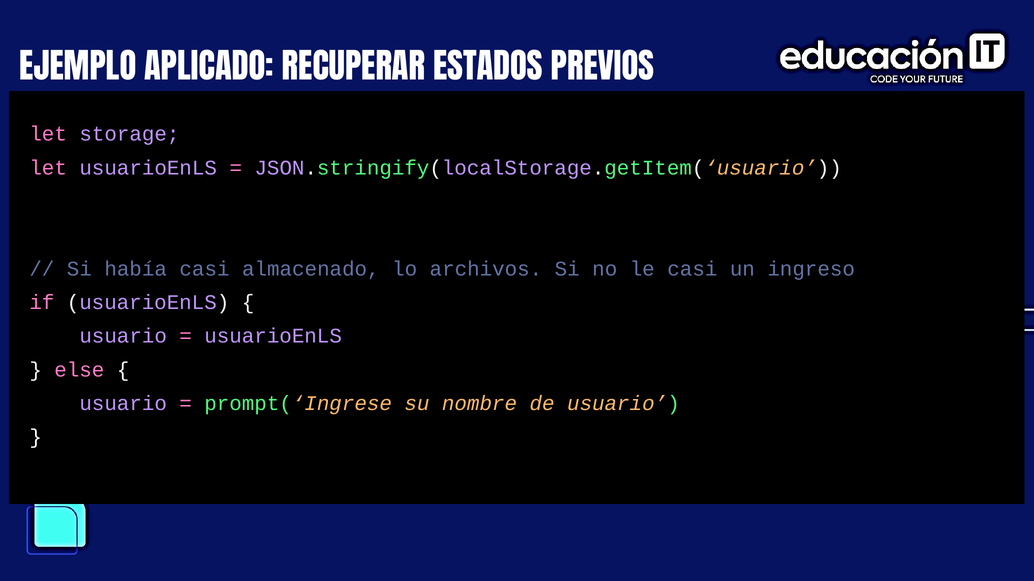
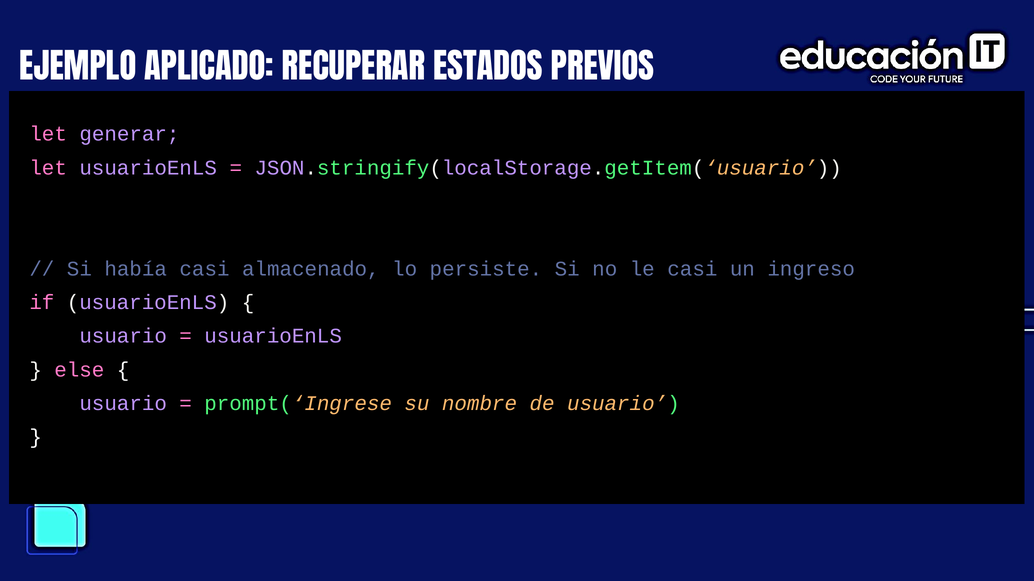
storage: storage -> generar (129, 134)
archivos: archivos -> persiste (486, 269)
